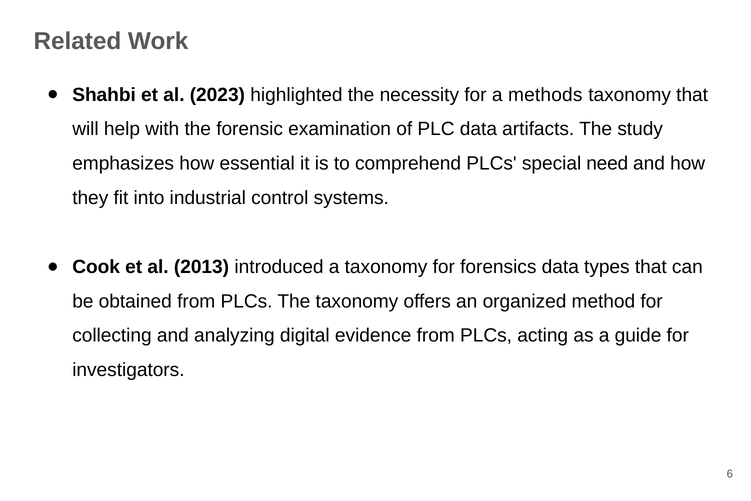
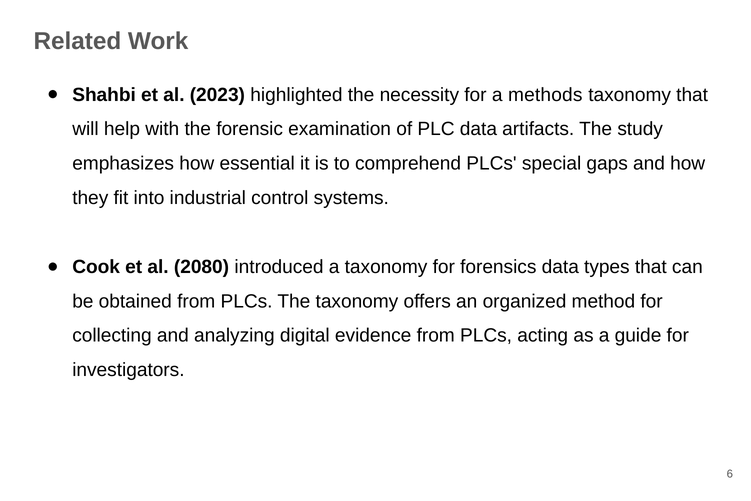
need: need -> gaps (607, 163)
2013: 2013 -> 2080 (202, 267)
